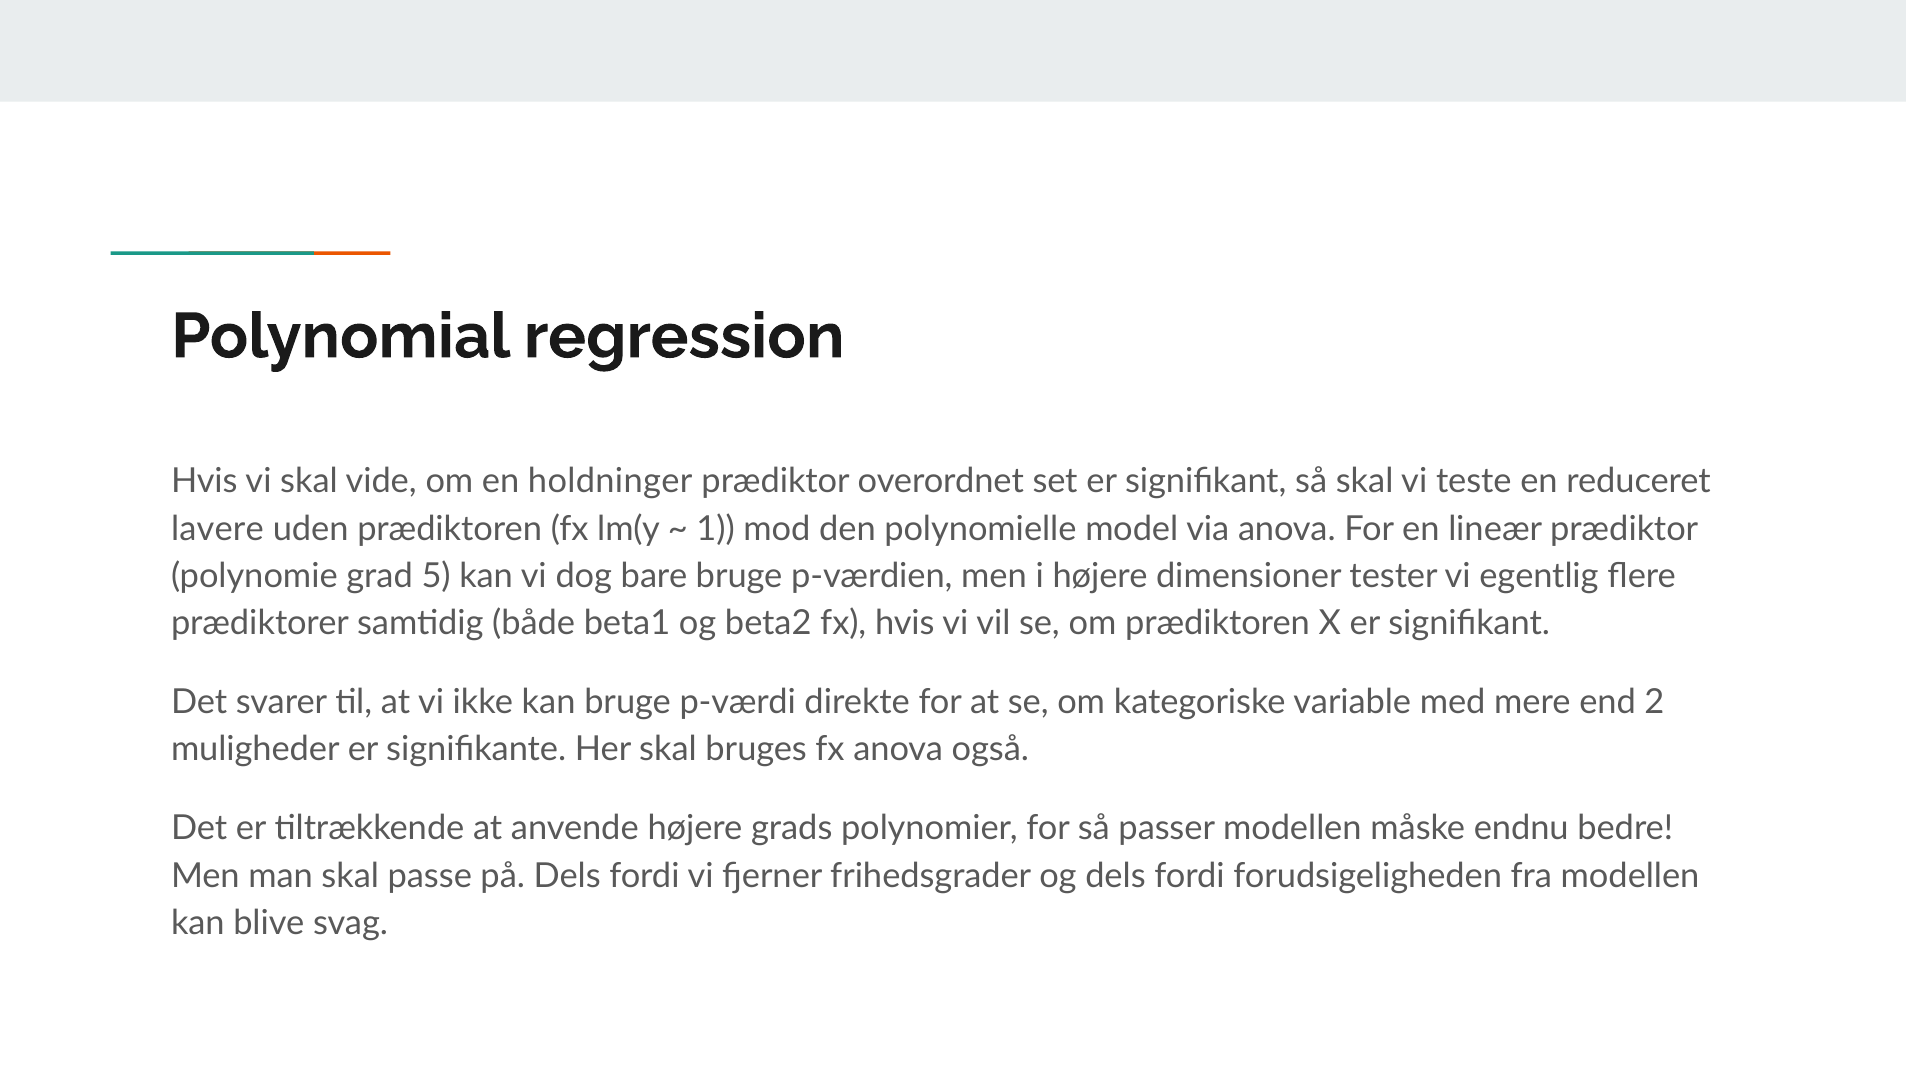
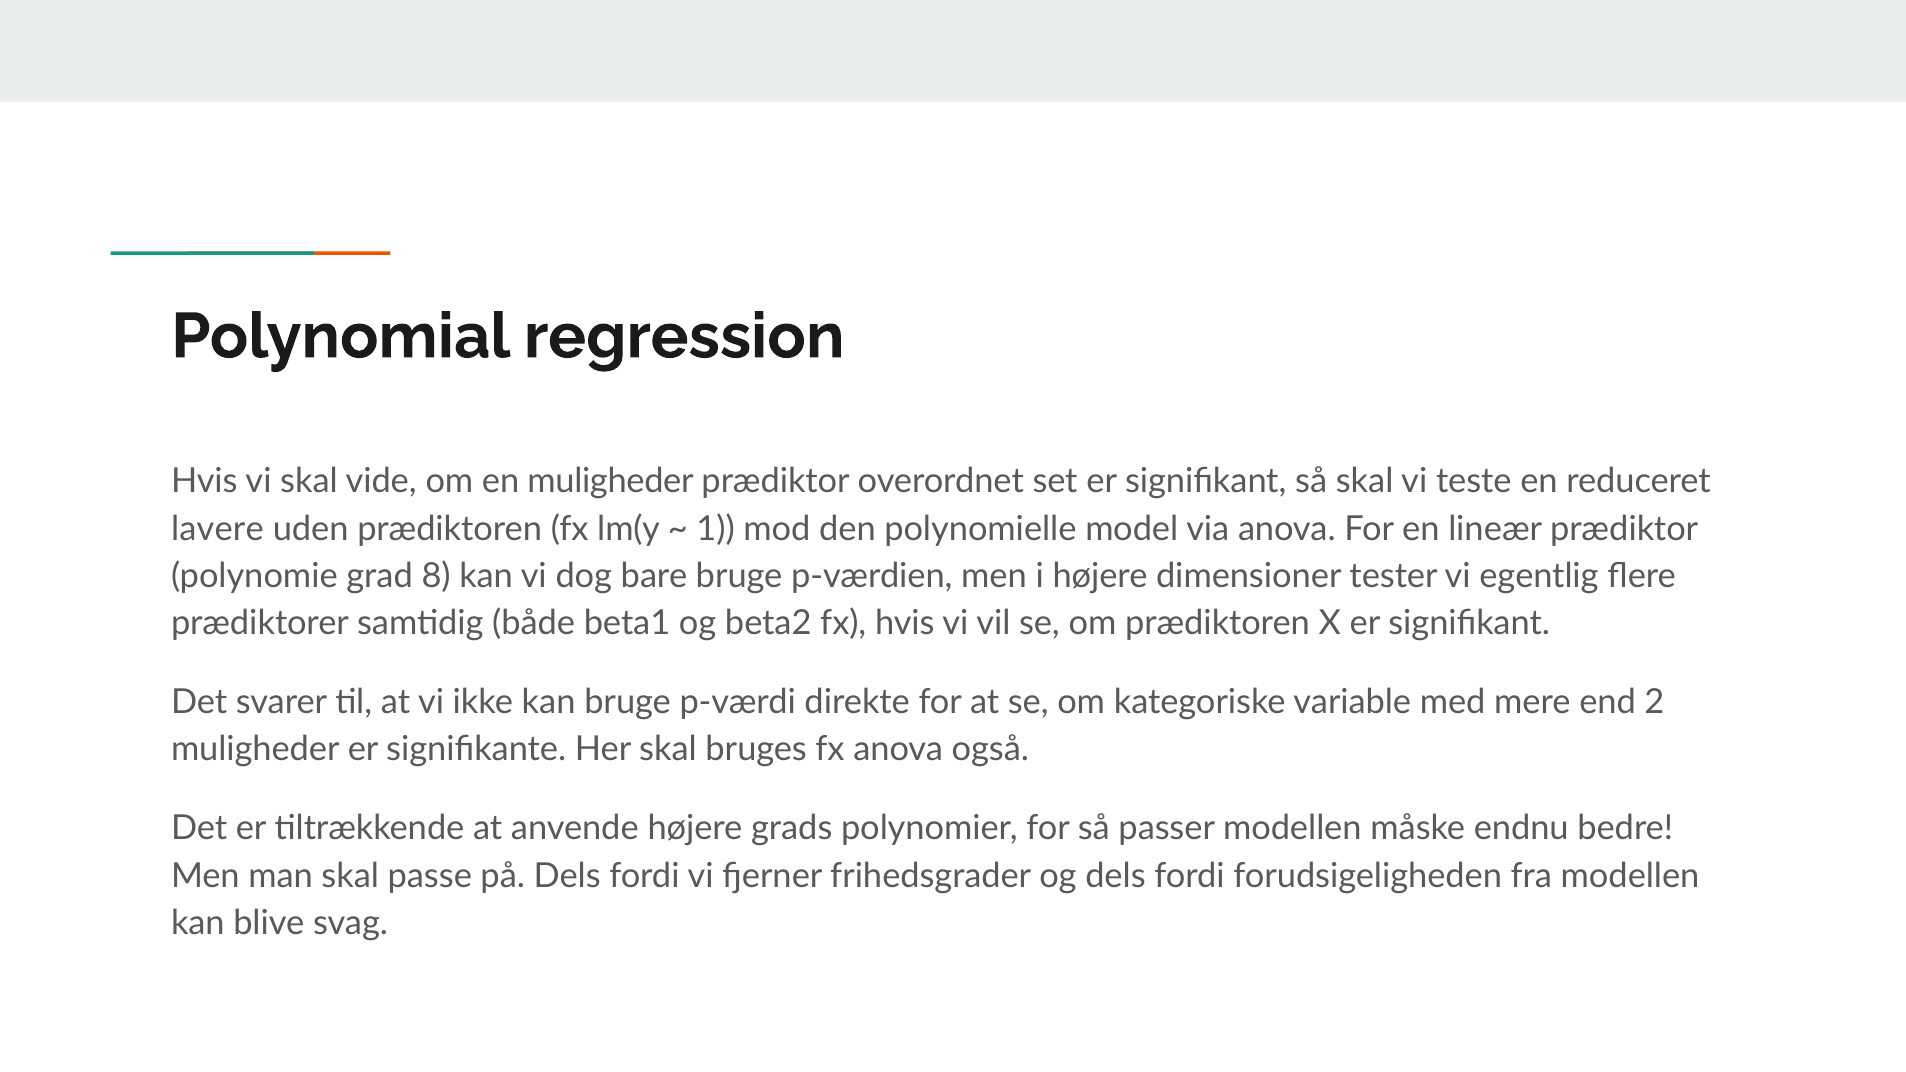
en holdninger: holdninger -> muligheder (611, 481)
5: 5 -> 8 (436, 576)
